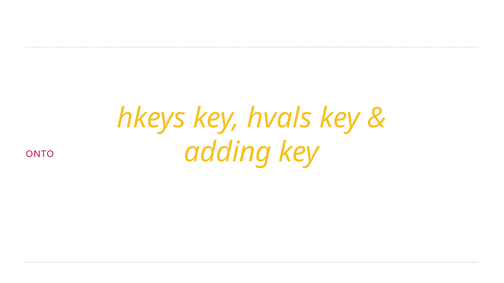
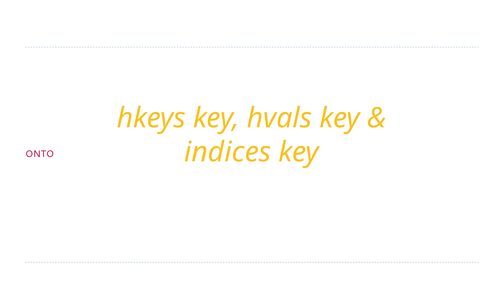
adding: adding -> indices (228, 153)
